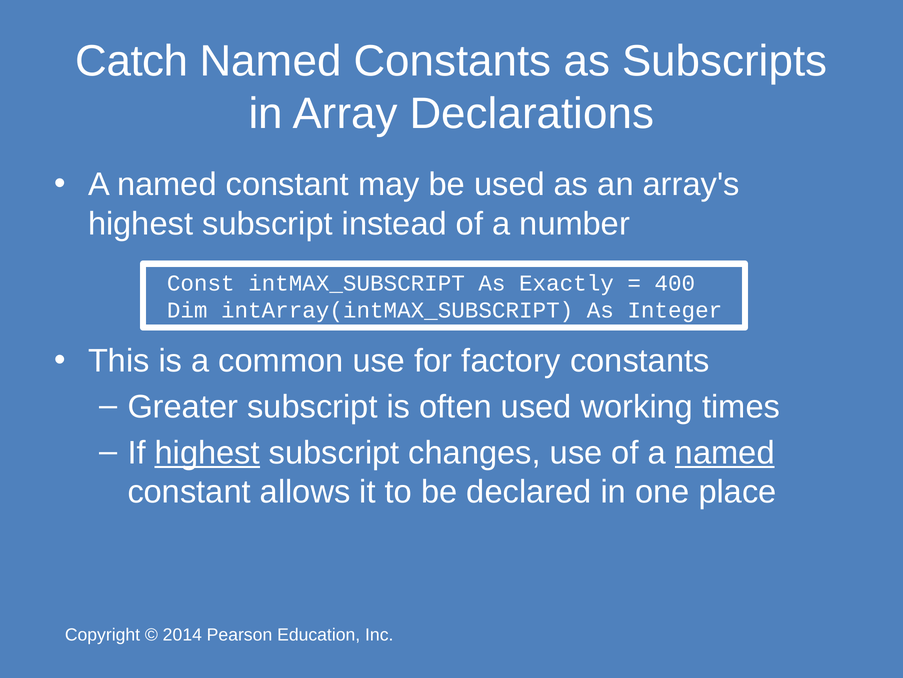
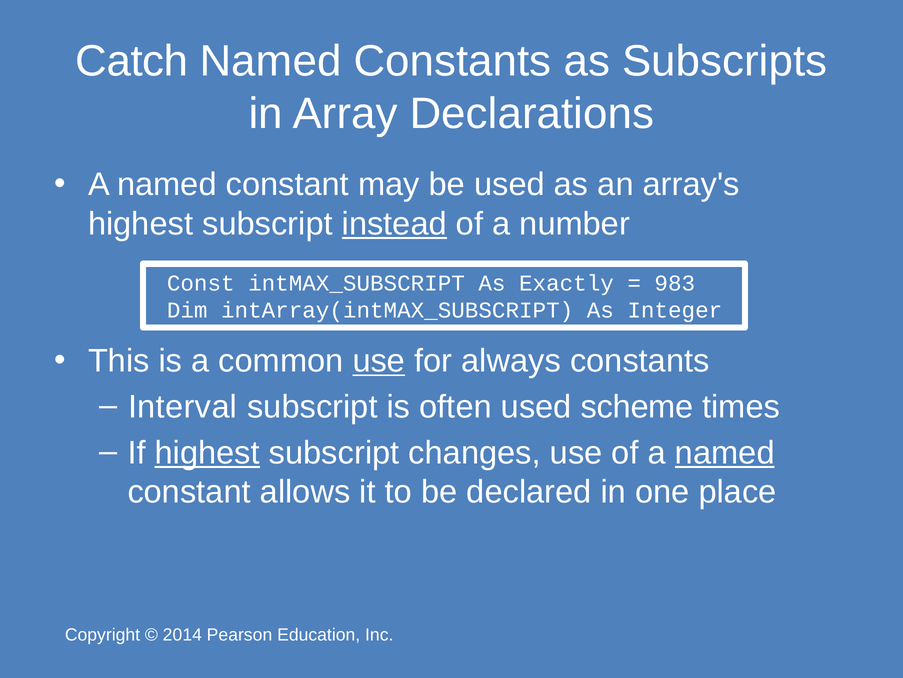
instead underline: none -> present (394, 224)
400: 400 -> 983 (675, 283)
use underline: none -> present (379, 361)
factory: factory -> always (511, 361)
Greater: Greater -> Interval (183, 407)
working: working -> scheme (637, 407)
